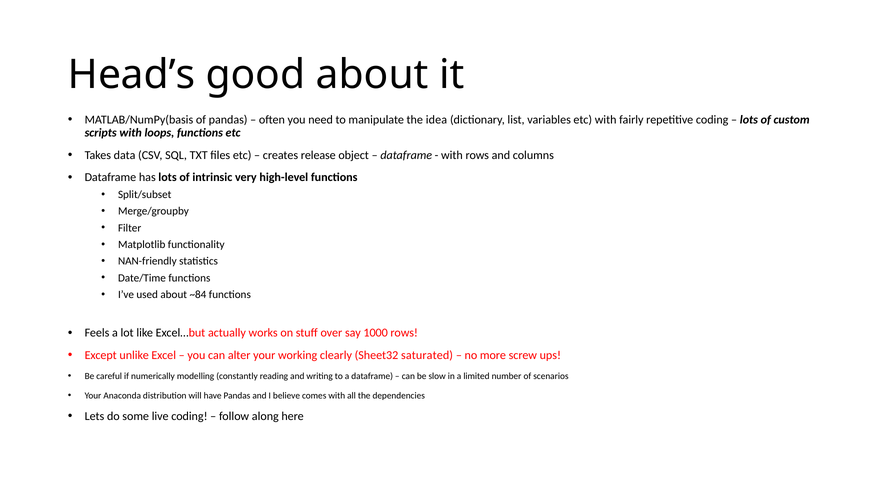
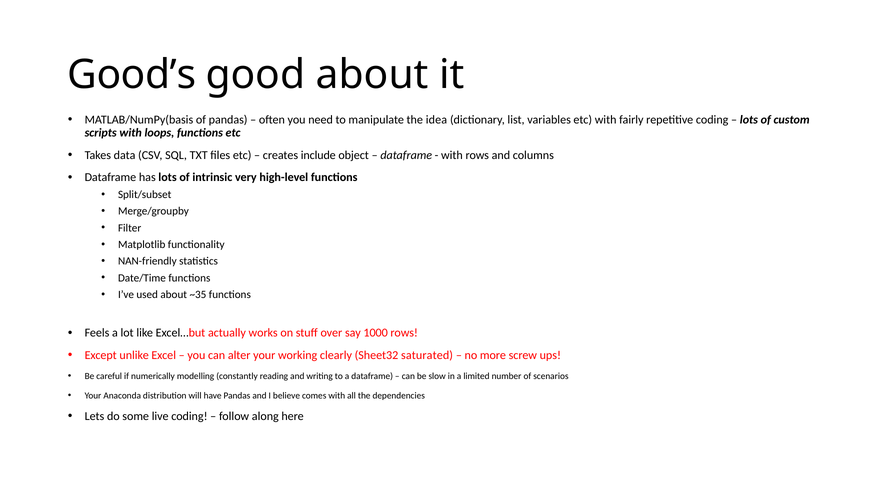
Head’s: Head’s -> Good’s (132, 75)
release: release -> include (318, 155)
~84: ~84 -> ~35 (198, 295)
